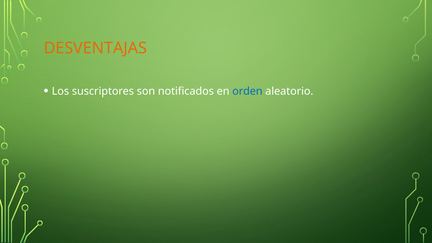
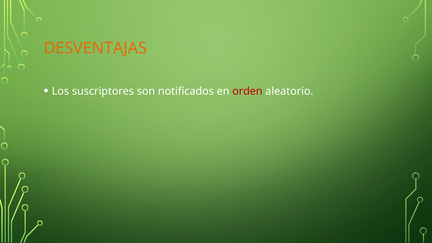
orden colour: blue -> red (247, 91)
